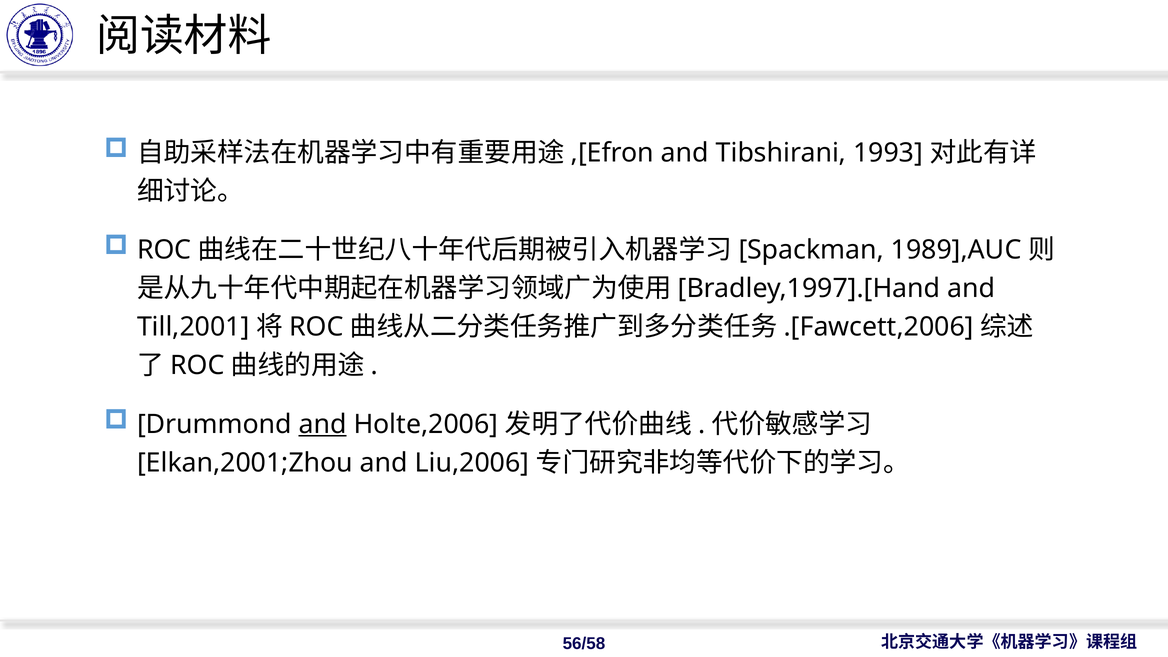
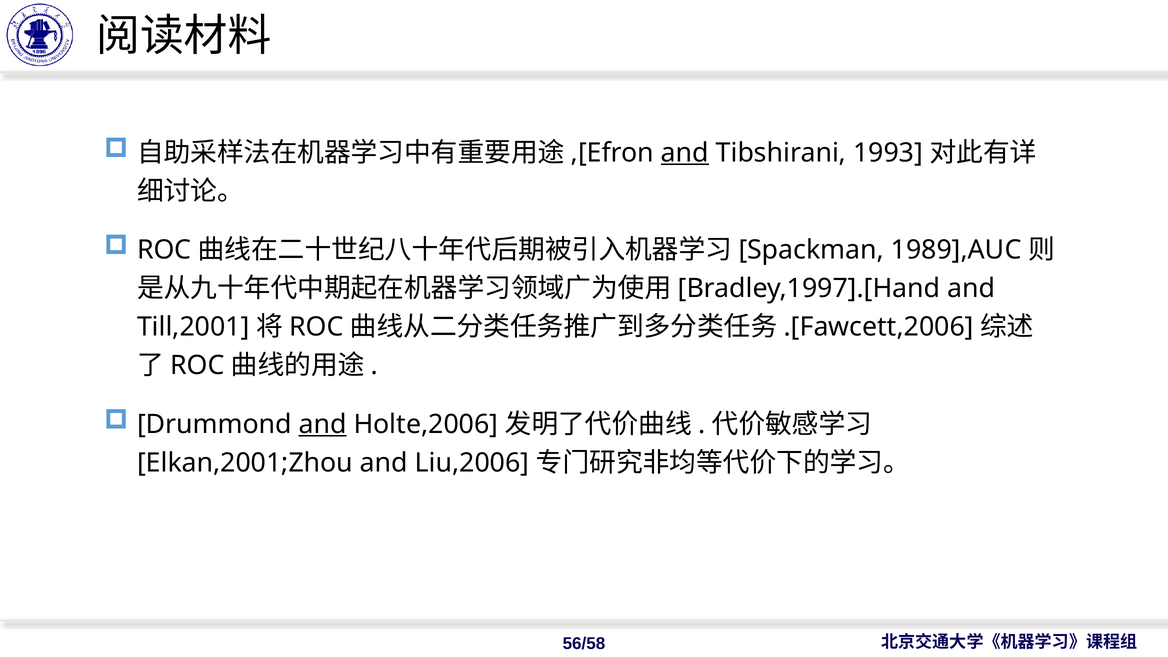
and underline: none -> present (685, 153)
